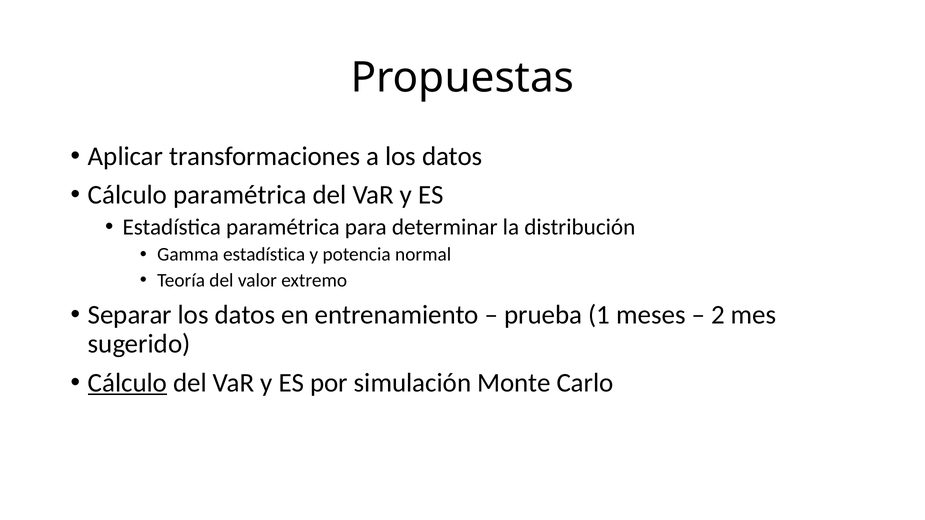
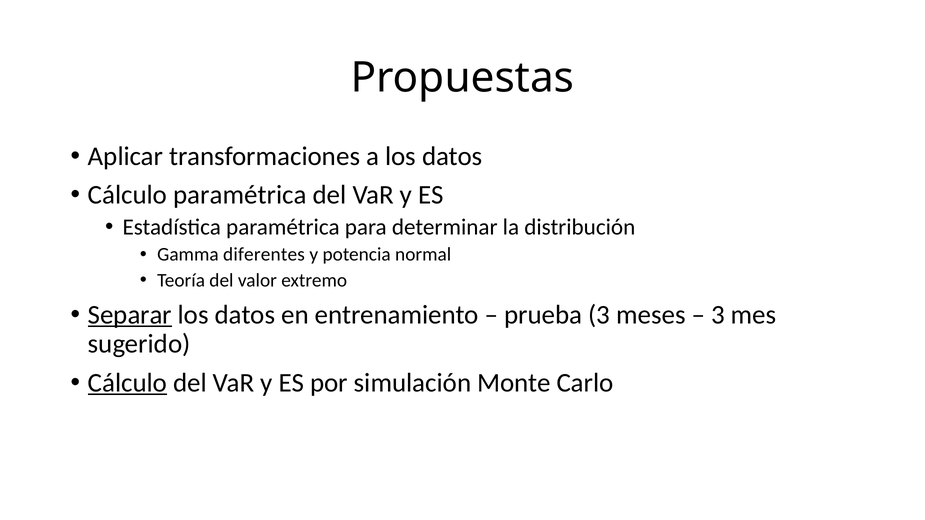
Gamma estadística: estadística -> diferentes (264, 255)
Separar underline: none -> present (130, 315)
prueba 1: 1 -> 3 (599, 315)
2: 2 -> 3 (718, 315)
